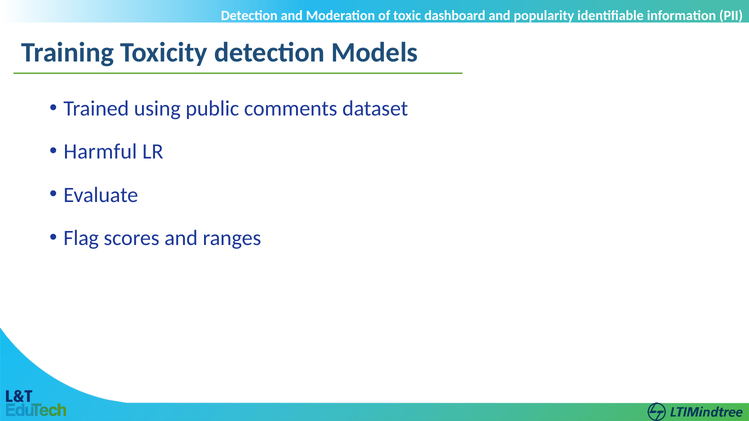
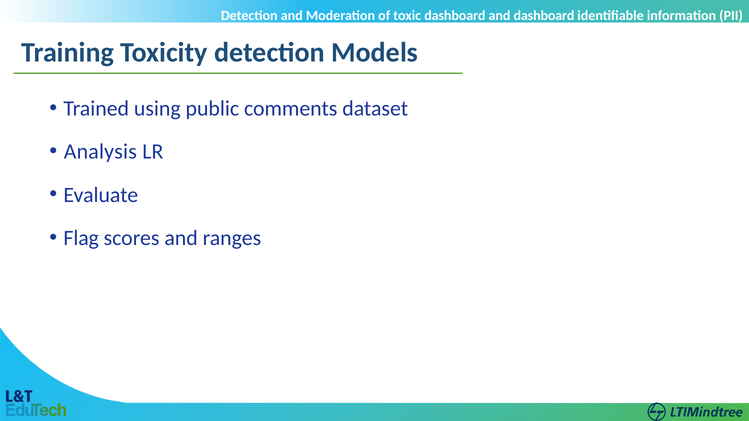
and popularity: popularity -> dashboard (544, 16)
Harmful: Harmful -> Analysis (100, 152)
